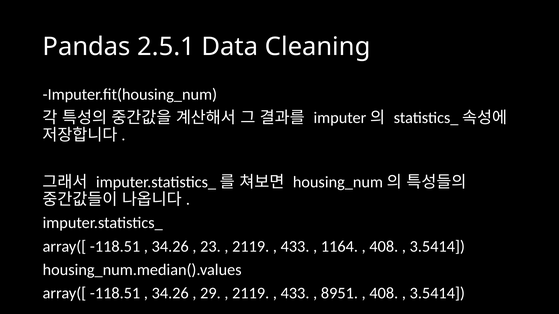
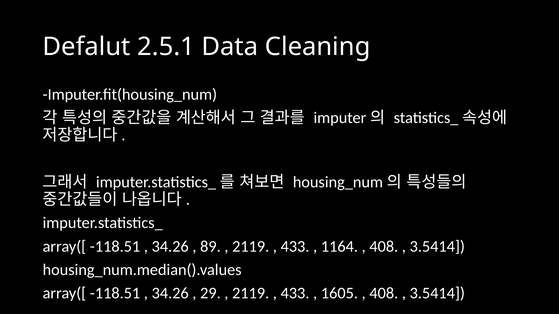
Pandas: Pandas -> Defalut (87, 47)
23: 23 -> 89 (210, 247)
8951: 8951 -> 1605 (339, 293)
